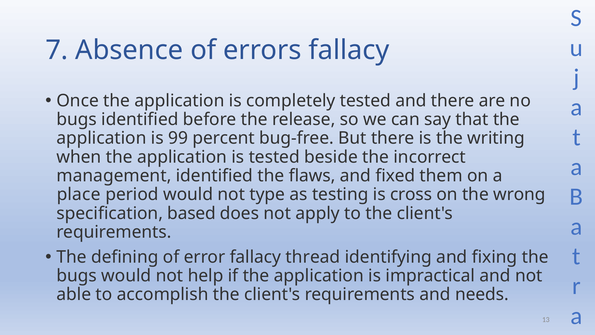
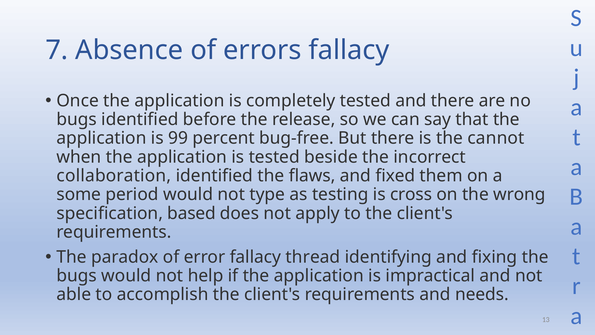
writing: writing -> cannot (496, 138)
management: management -> collaboration (114, 176)
place: place -> some (79, 194)
defining: defining -> paradox (125, 257)
